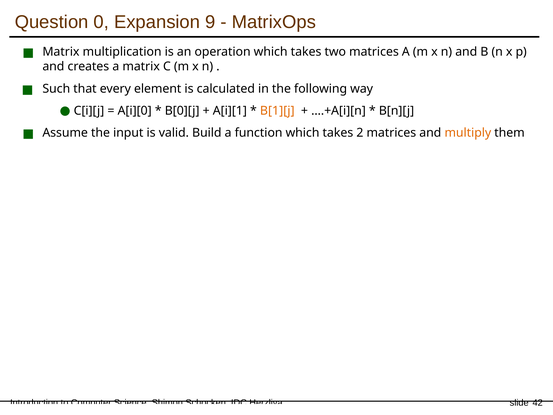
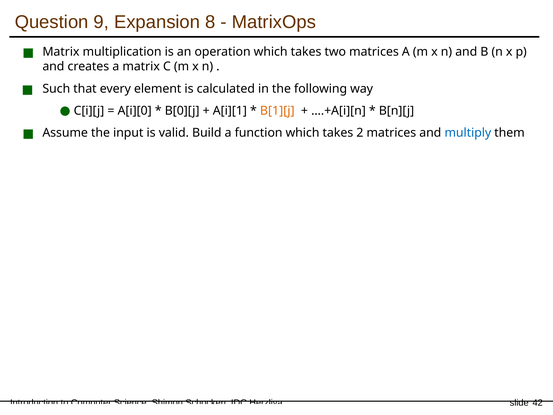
0: 0 -> 9 (101, 22)
9: 9 -> 8 (210, 22)
multiply colour: orange -> blue (468, 133)
